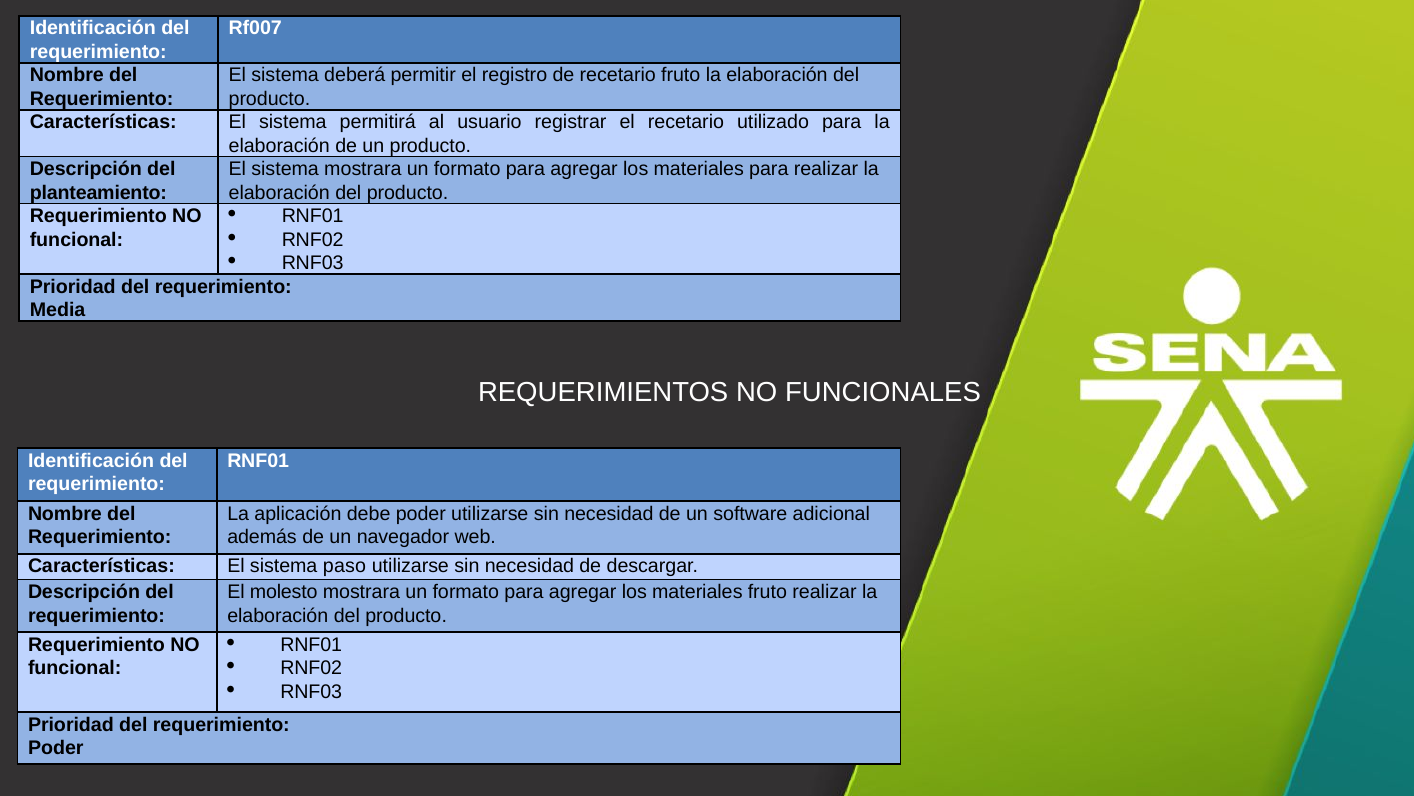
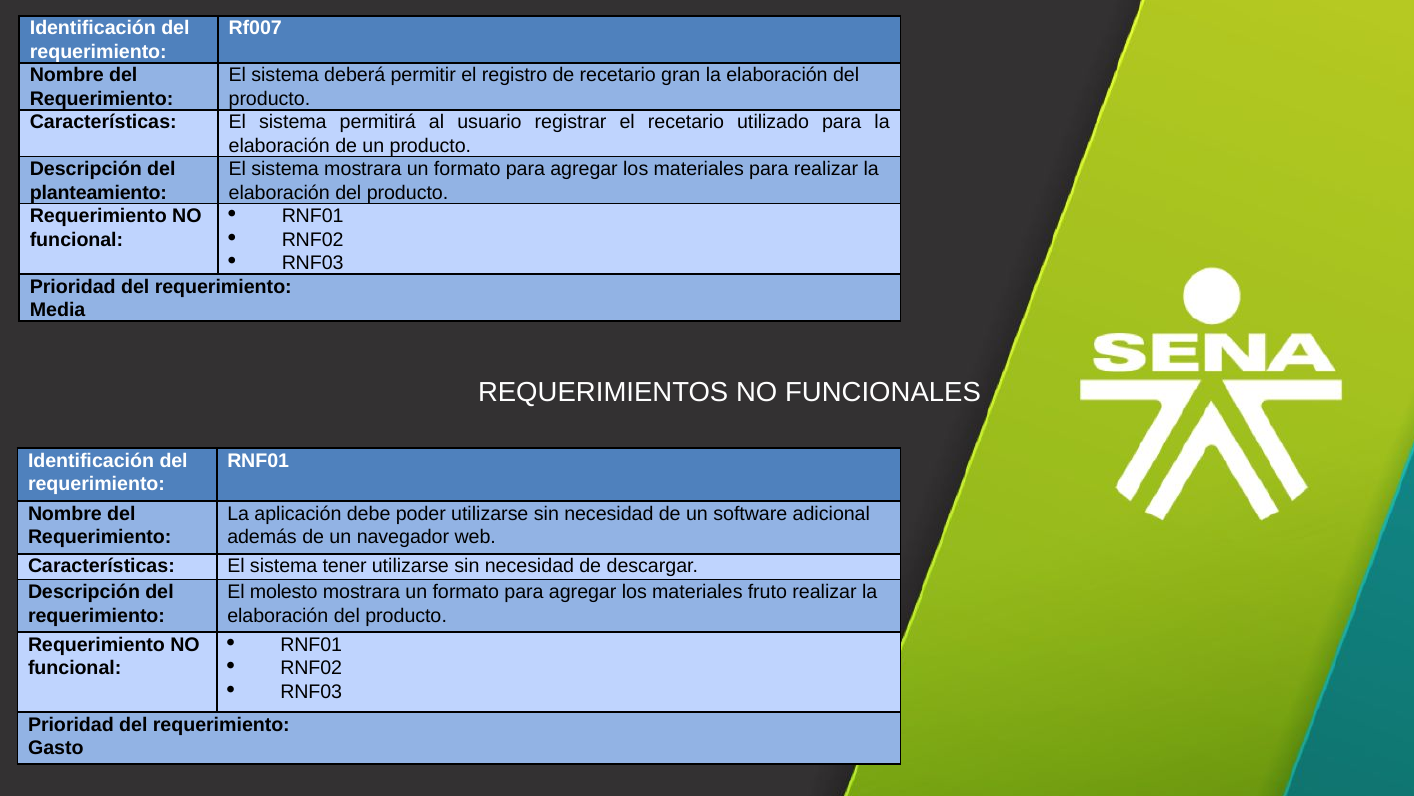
recetario fruto: fruto -> gran (681, 75)
paso: paso -> tener (345, 566)
Poder: Poder -> Gasto (56, 748)
